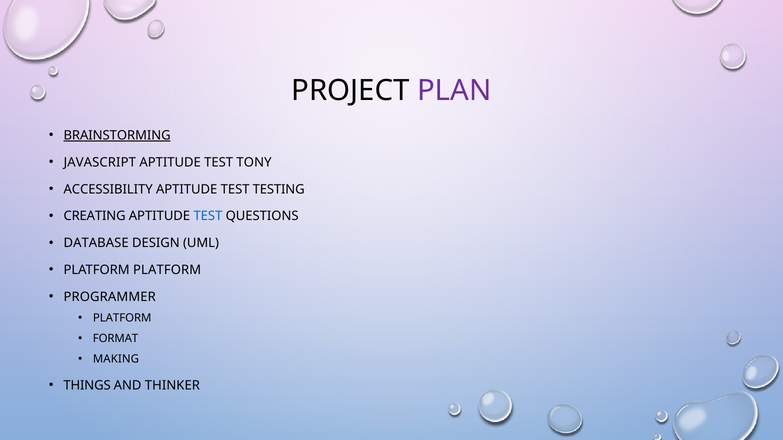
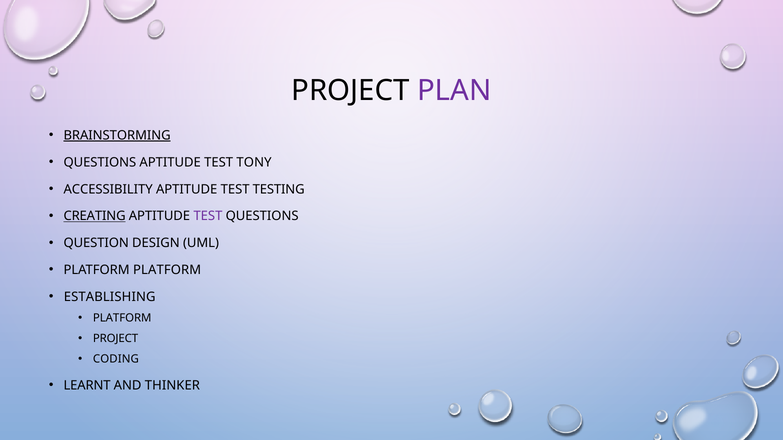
JAVASCRIPT: JAVASCRIPT -> QUESTIONS (100, 162)
CREATING underline: none -> present (95, 216)
TEST colour: blue -> purple (208, 216)
DATABASE: DATABASE -> QUESTION (96, 243)
PROGRAMMER: PROGRAMMER -> ESTABLISHING (110, 297)
FORMAT: FORMAT -> PROJECT (116, 339)
MAKING: MAKING -> CODING (116, 360)
THINGS: THINGS -> LEARNT (87, 386)
